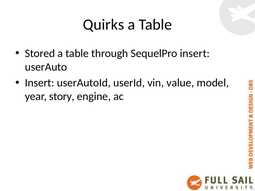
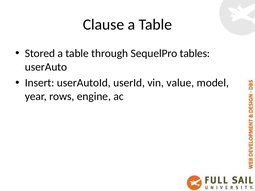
Quirks: Quirks -> Clause (104, 25)
SequelPro insert: insert -> tables (195, 53)
story: story -> rows (62, 97)
